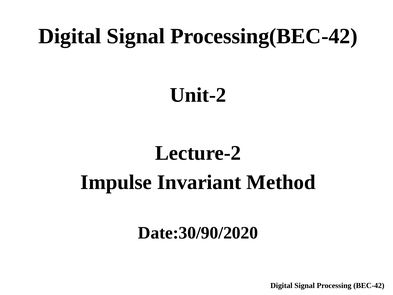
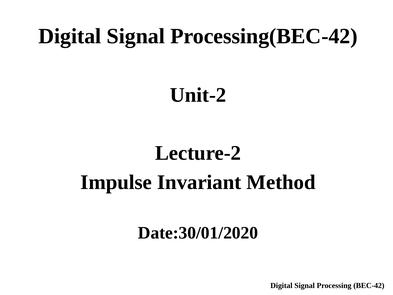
Date:30/90/2020: Date:30/90/2020 -> Date:30/01/2020 (198, 233)
